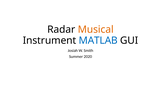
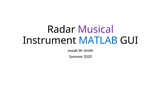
Musical colour: orange -> purple (96, 29)
